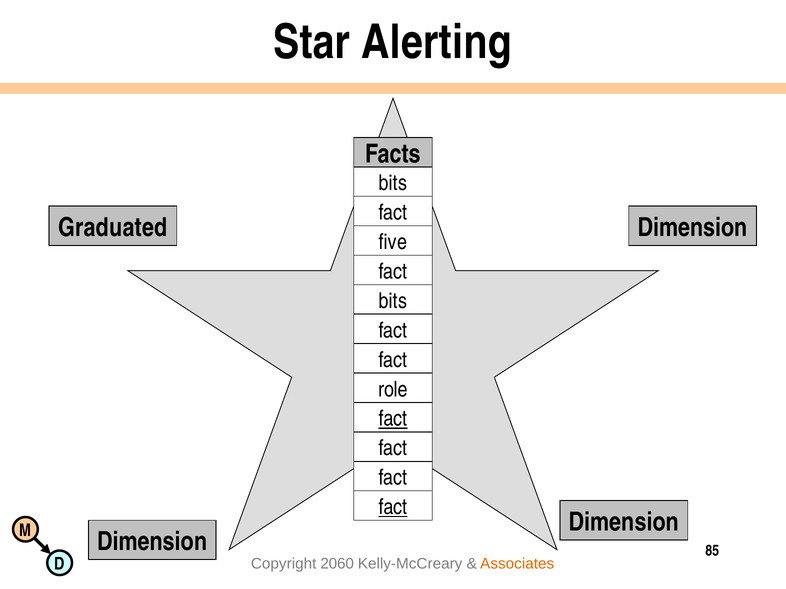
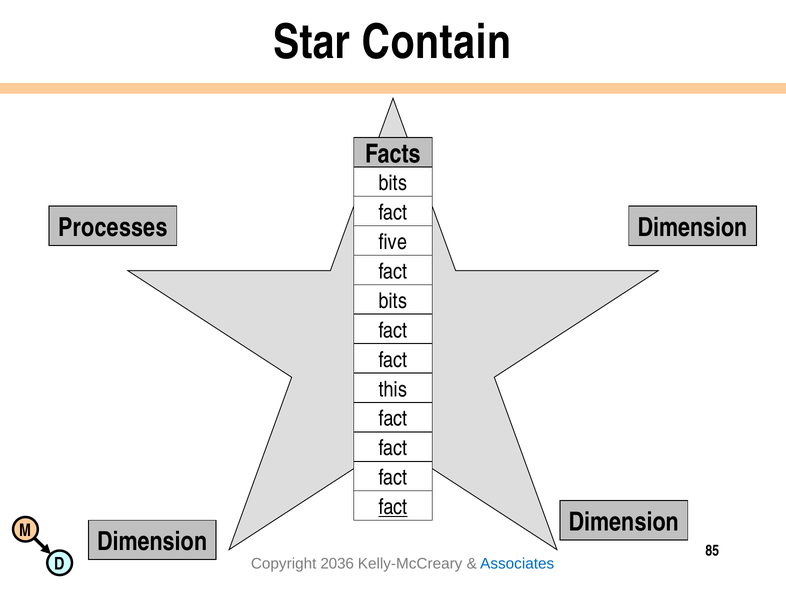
Alerting: Alerting -> Contain (436, 43)
Graduated: Graduated -> Processes (113, 228)
role: role -> this (393, 390)
fact underline: present -> none (393, 419)
2060: 2060 -> 2036 (337, 564)
Associates colour: orange -> blue (517, 564)
